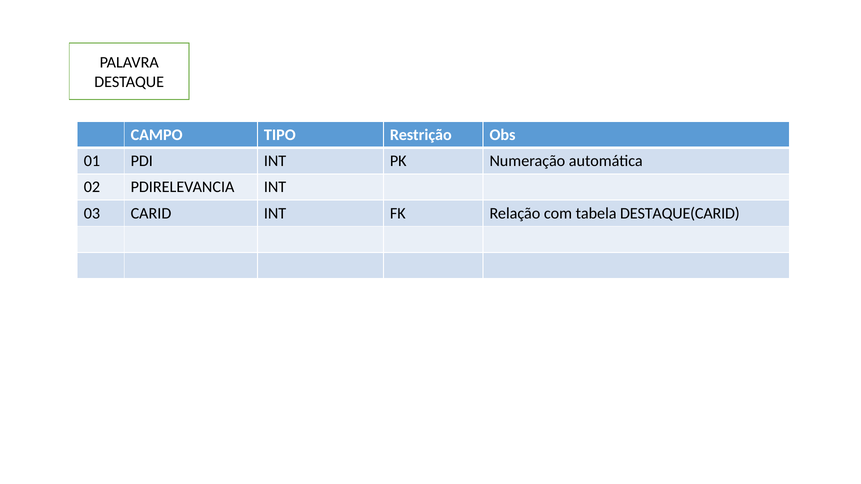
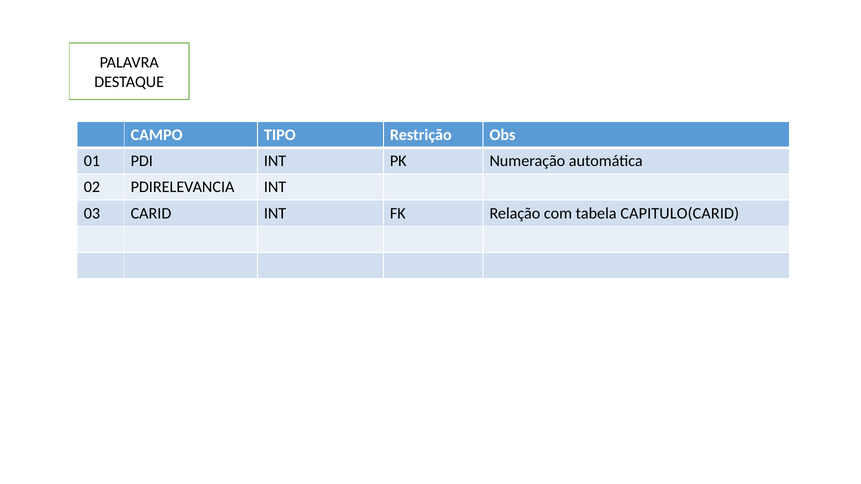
DESTAQUE(CARID: DESTAQUE(CARID -> CAPITULO(CARID (680, 213)
